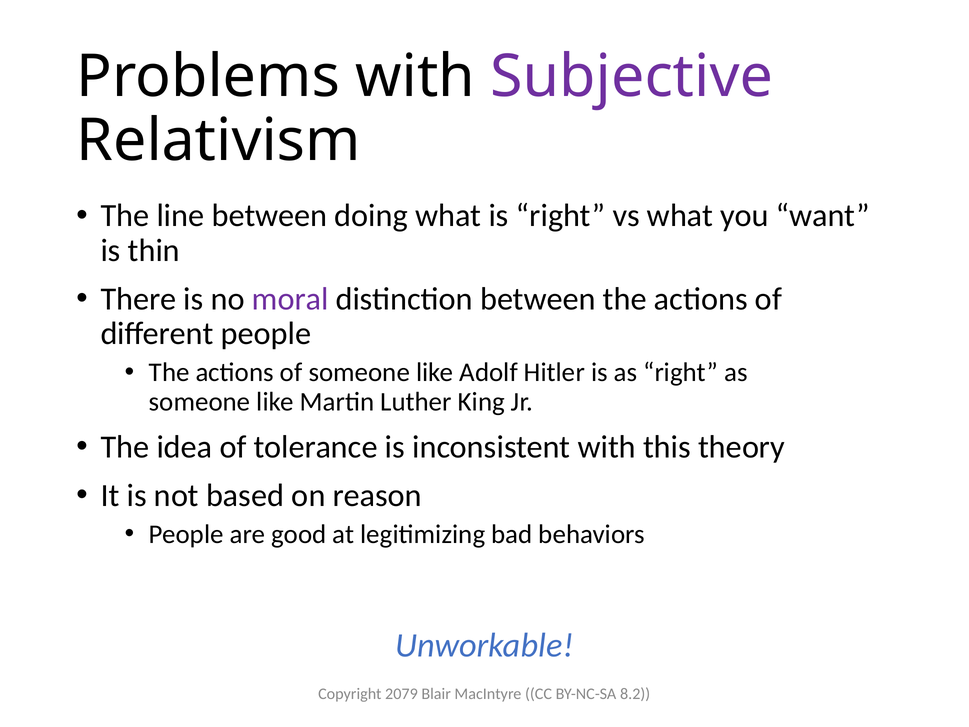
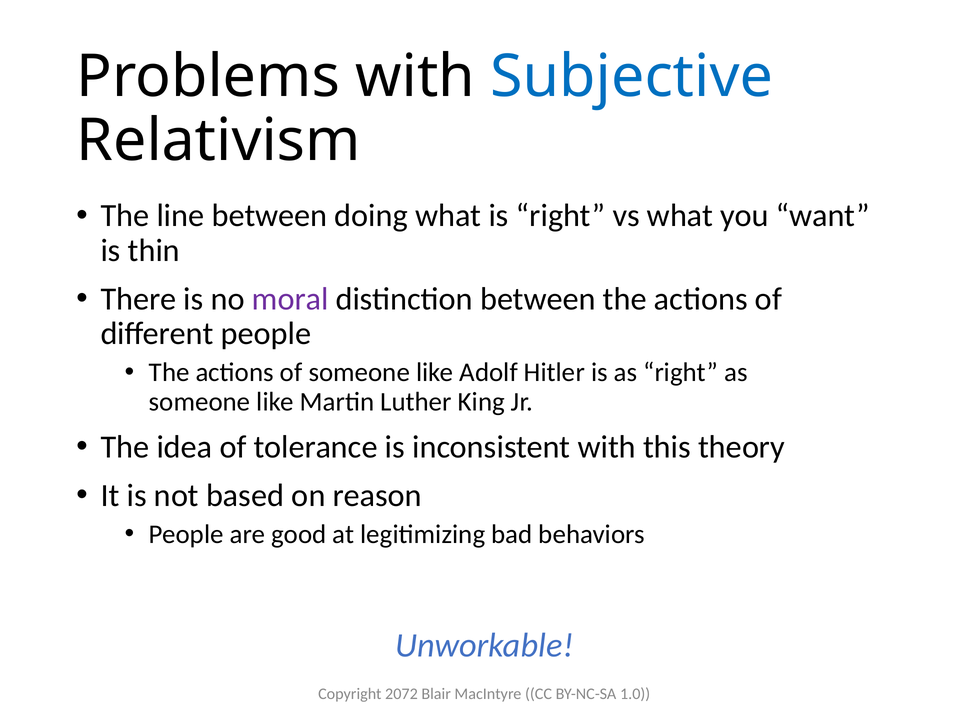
Subjective colour: purple -> blue (632, 77)
2079: 2079 -> 2072 (401, 694)
8.2: 8.2 -> 1.0 (635, 694)
